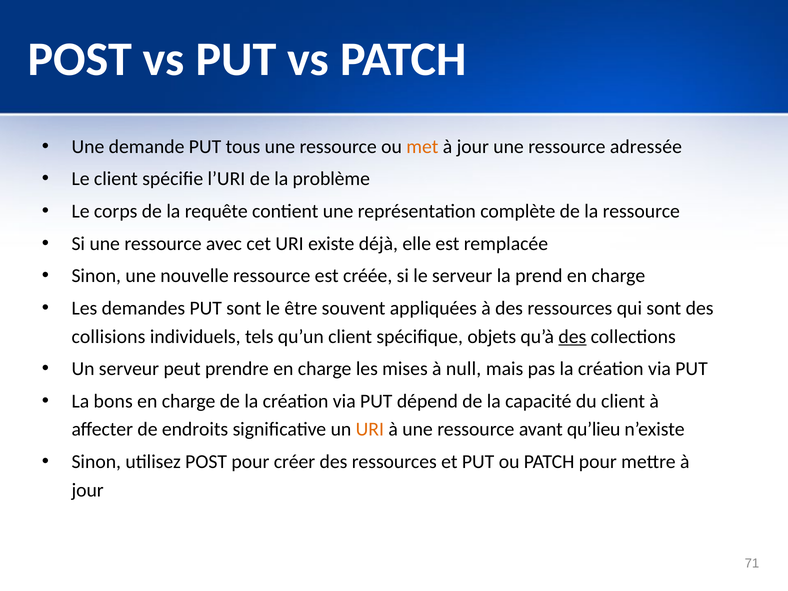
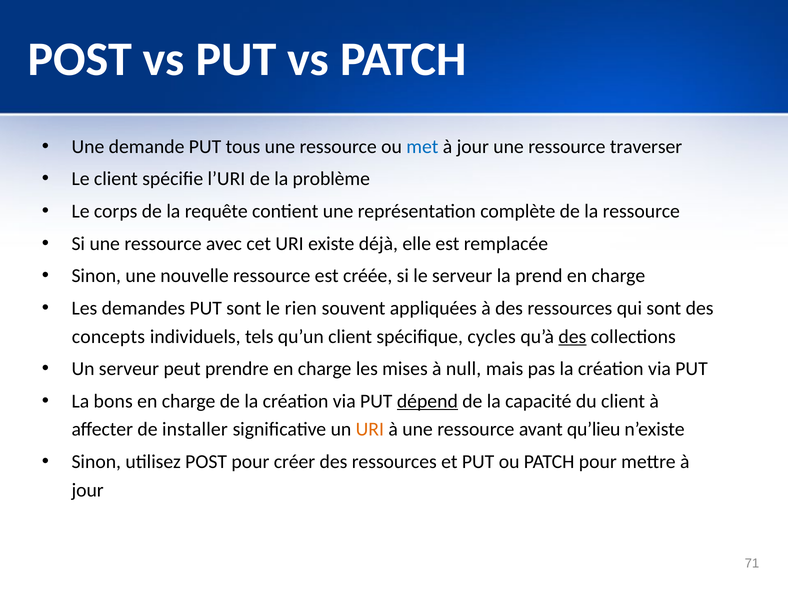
met colour: orange -> blue (422, 147)
adressée: adressée -> traverser (646, 147)
être: être -> rien (301, 308)
collisions: collisions -> concepts (108, 337)
objets: objets -> cycles (492, 337)
dépend underline: none -> present (427, 401)
endroits: endroits -> installer (195, 429)
